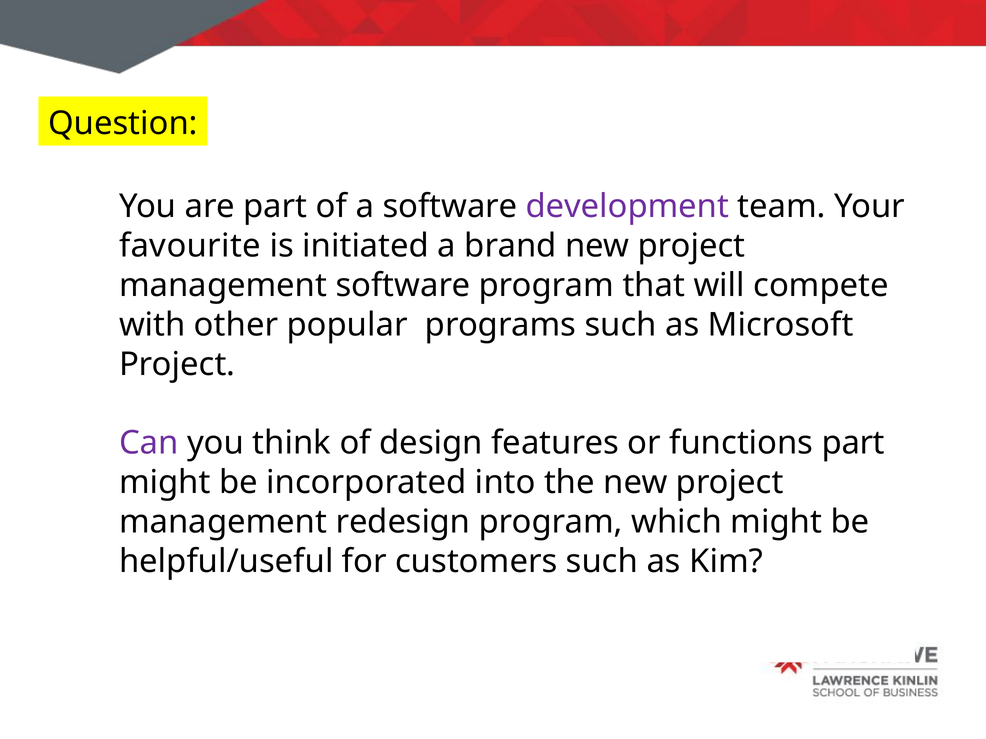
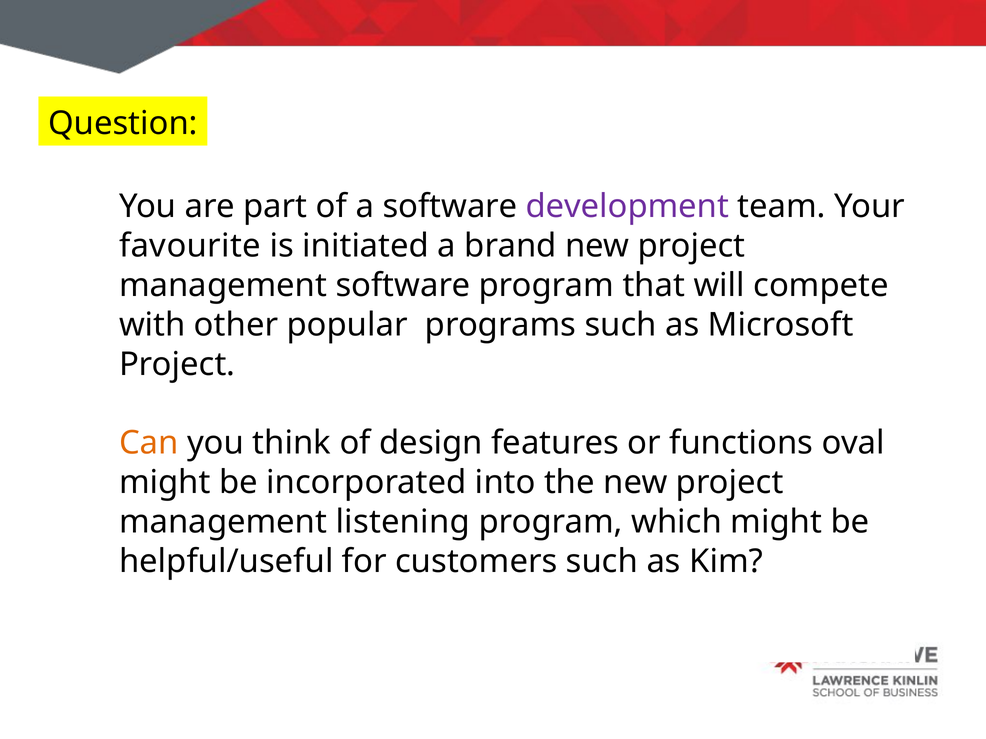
Can colour: purple -> orange (149, 443)
functions part: part -> oval (853, 443)
redesign: redesign -> listening (403, 522)
